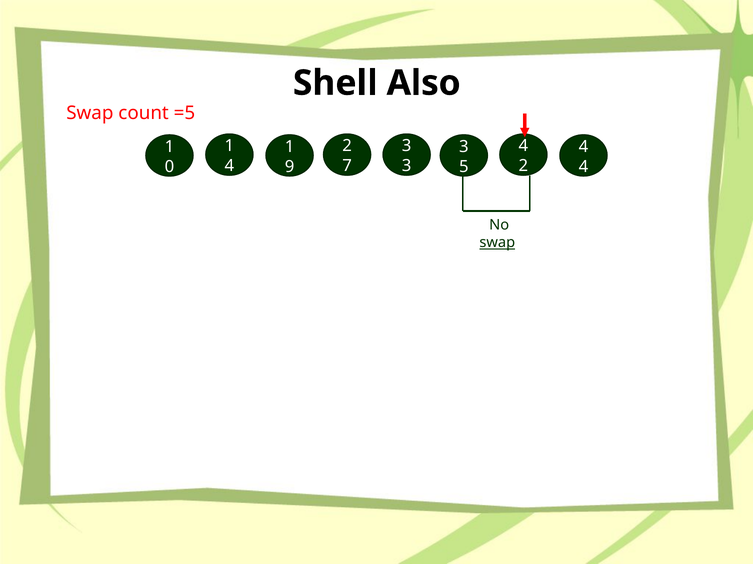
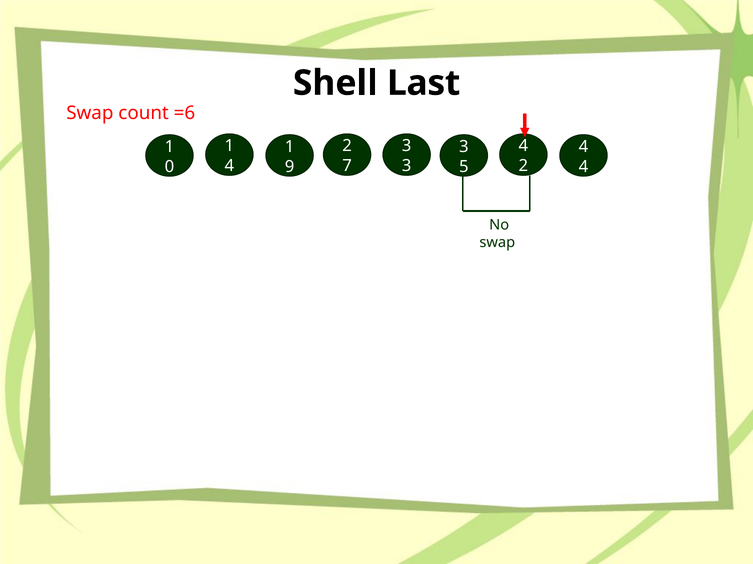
Also: Also -> Last (424, 83)
=5: =5 -> =6 (184, 113)
swap underline: present -> none (497, 243)
